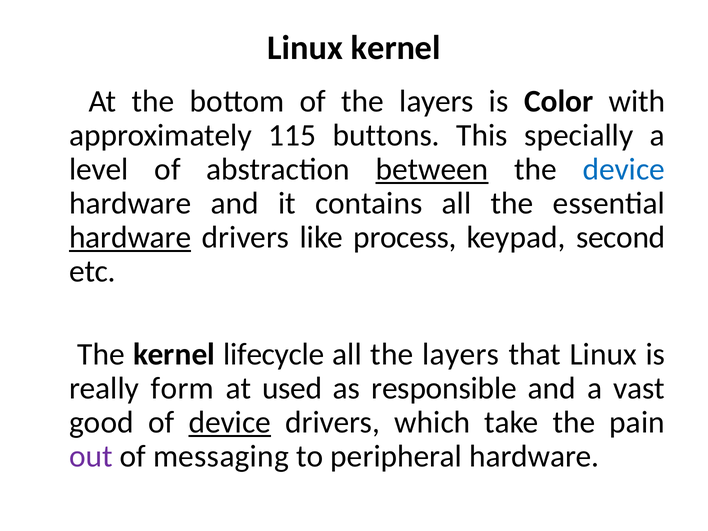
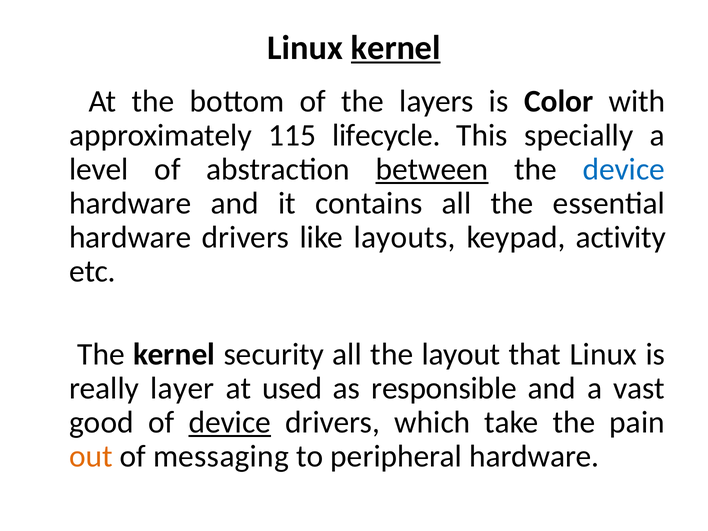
kernel underline: none -> present (396, 48)
buttons: buttons -> lifecycle (386, 135)
hardware underline: present -> none (130, 237)
process: process -> layouts (405, 237)
second: second -> activity (621, 237)
lifecycle: lifecycle -> security (274, 354)
all the layers: layers -> layout (461, 354)
form: form -> layer (182, 388)
out colour: purple -> orange (91, 456)
